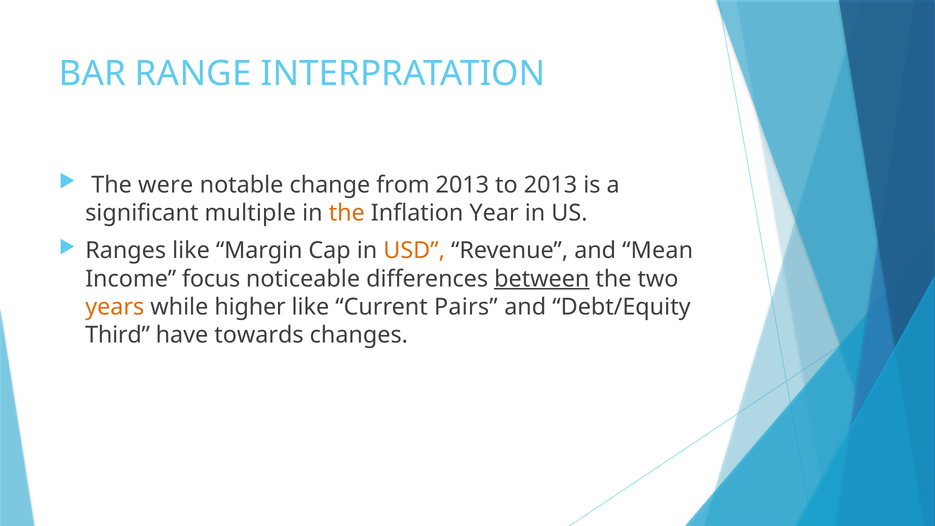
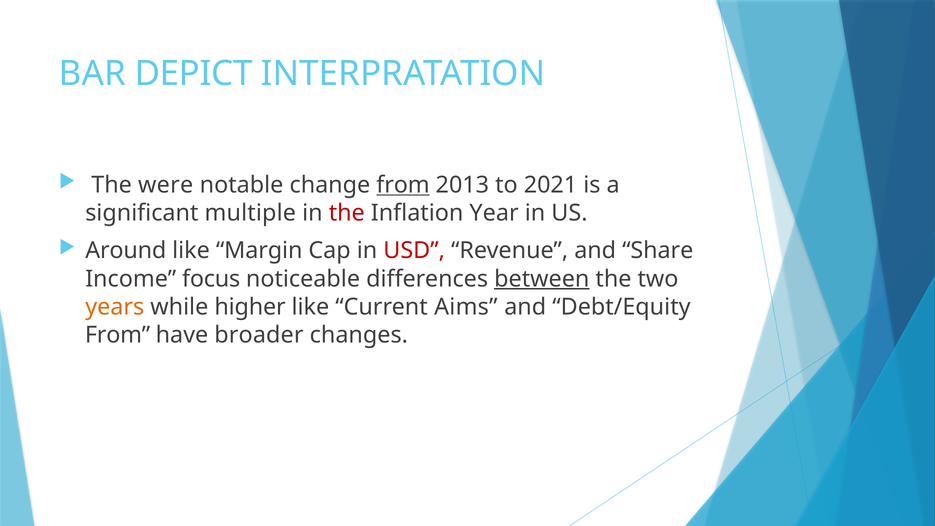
RANGE: RANGE -> DEPICT (194, 74)
from underline: none -> present (403, 185)
to 2013: 2013 -> 2021 (551, 185)
the colour: orange -> red (347, 213)
Ranges: Ranges -> Around (126, 251)
USD colour: orange -> red (414, 251)
Mean: Mean -> Share (658, 251)
Pairs: Pairs -> Aims (466, 307)
Third: Third -> From (118, 335)
towards: towards -> broader (259, 335)
